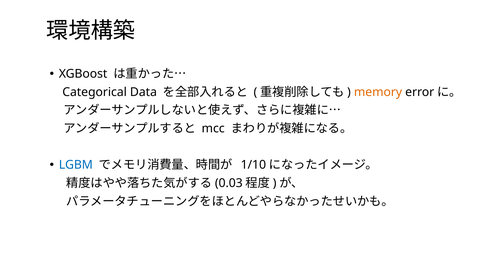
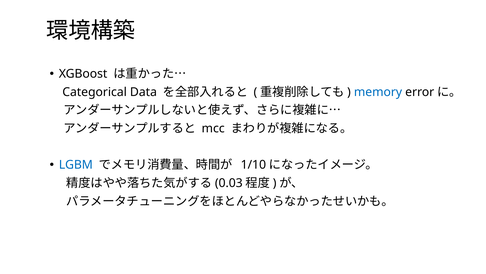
memory colour: orange -> blue (378, 92)
